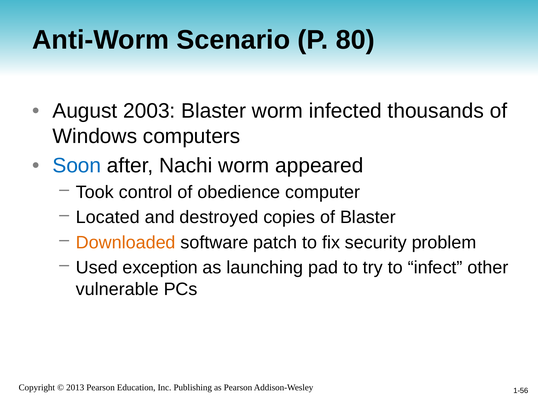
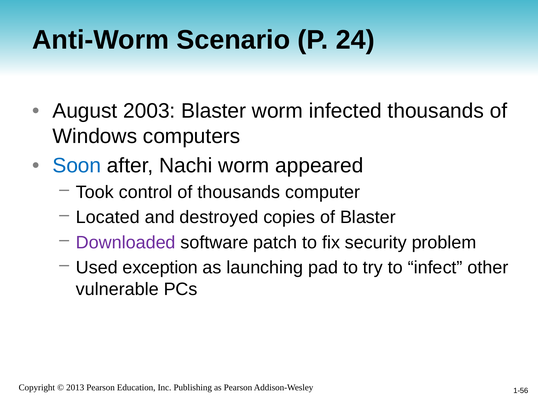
80: 80 -> 24 (355, 40)
of obedience: obedience -> thousands (239, 192)
Downloaded colour: orange -> purple (126, 242)
